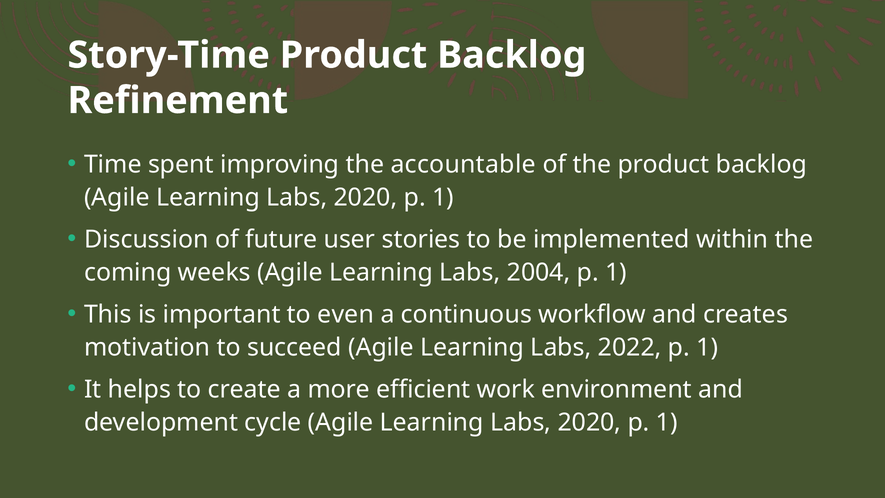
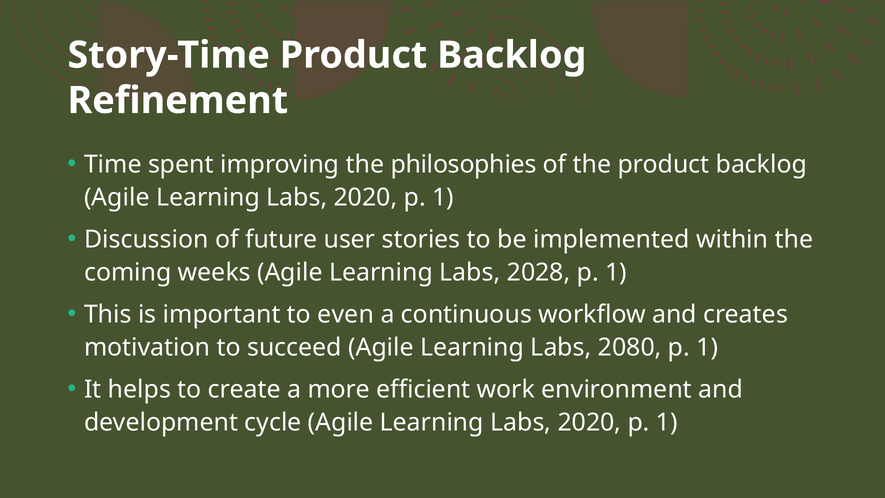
accountable: accountable -> philosophies (464, 164)
2004: 2004 -> 2028 (539, 272)
2022: 2022 -> 2080 (630, 347)
